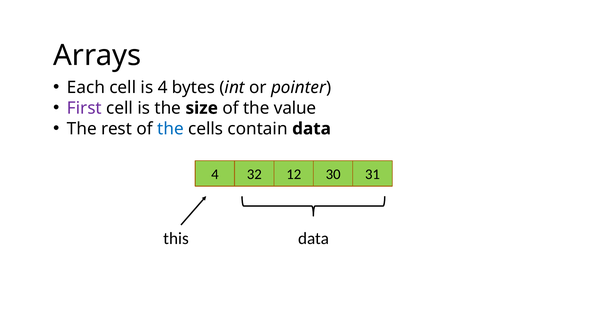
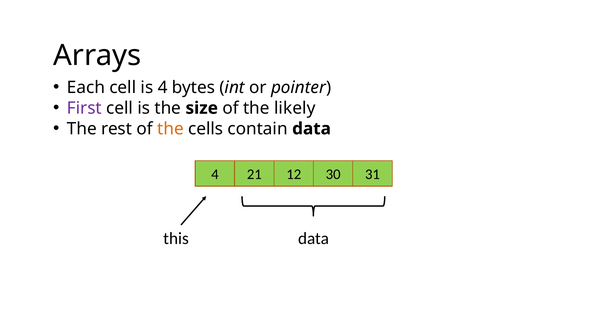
value: value -> likely (295, 108)
the colour: blue -> orange (170, 129)
32: 32 -> 21 (254, 175)
